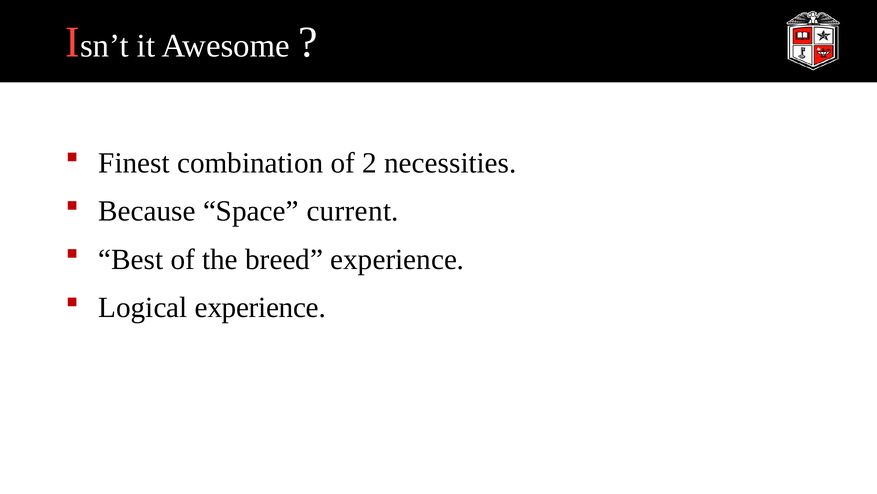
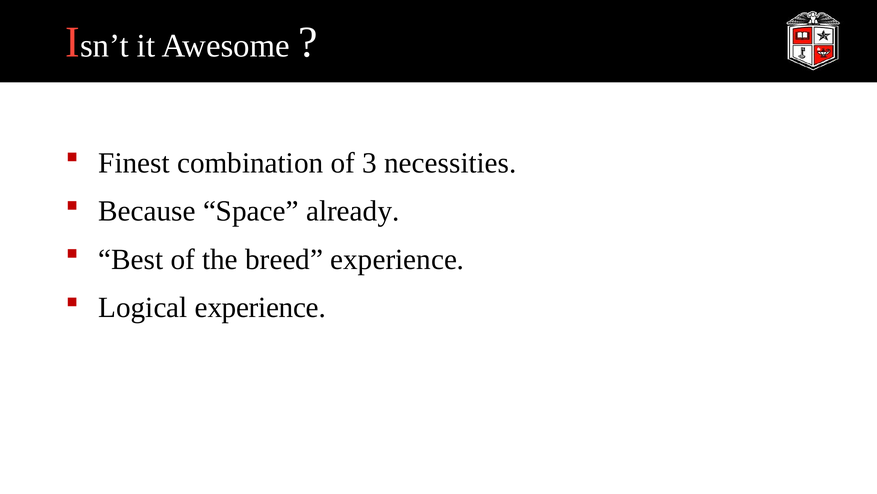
2: 2 -> 3 (370, 163)
current: current -> already (353, 211)
